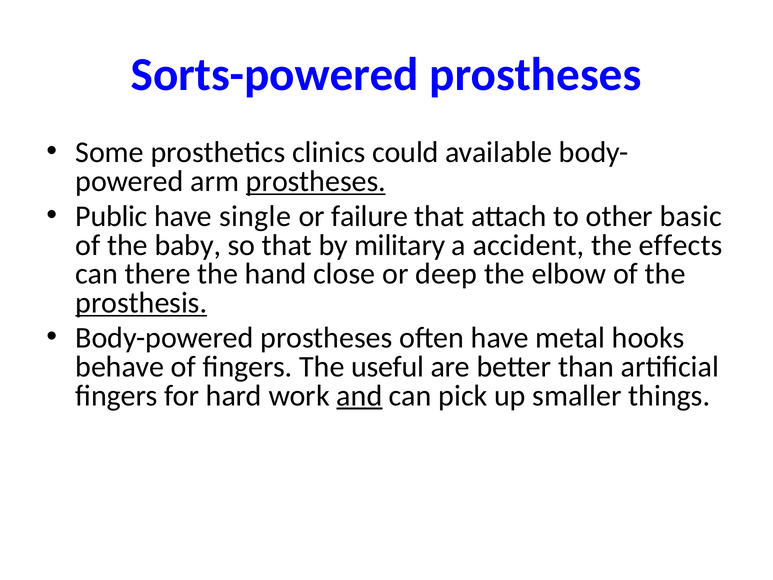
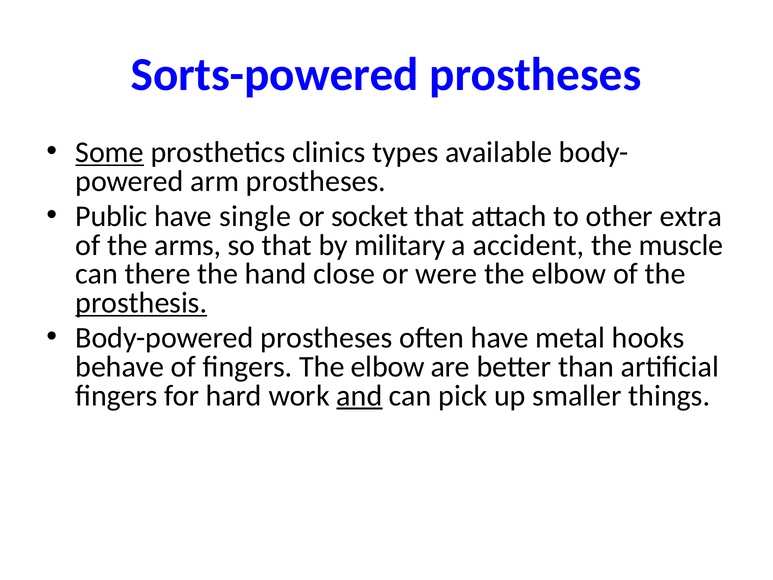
Some underline: none -> present (110, 152)
could: could -> types (405, 152)
prostheses underline: present -> none (316, 181)
failure: failure -> socket (370, 216)
basic: basic -> extra (691, 216)
baby: baby -> arms (188, 245)
effects: effects -> muscle (681, 245)
deep: deep -> were (446, 274)
fingers The useful: useful -> elbow (388, 367)
